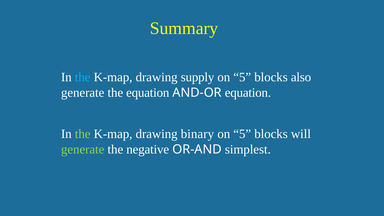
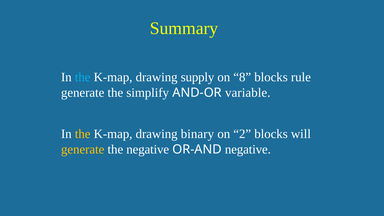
5: 5 -> 8 (242, 77)
also: also -> rule (301, 77)
the equation: equation -> simplify (148, 93)
AND-OR equation: equation -> variable (248, 93)
the colour: light green -> yellow (83, 134)
5: 5 -> 2 (242, 134)
generate colour: light green -> yellow (83, 149)
OR-AND simplest: simplest -> negative (248, 149)
